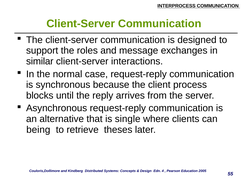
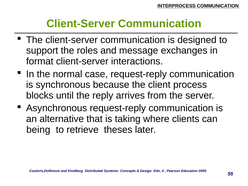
similar: similar -> format (40, 61)
single: single -> taking (128, 119)
